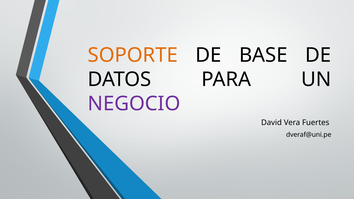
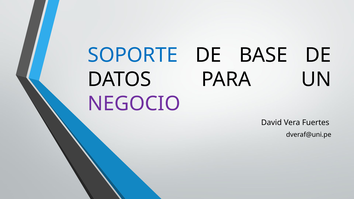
SOPORTE colour: orange -> blue (133, 55)
